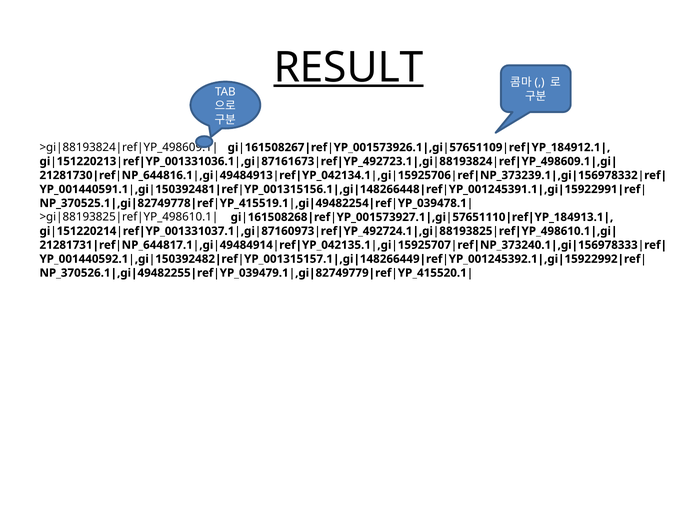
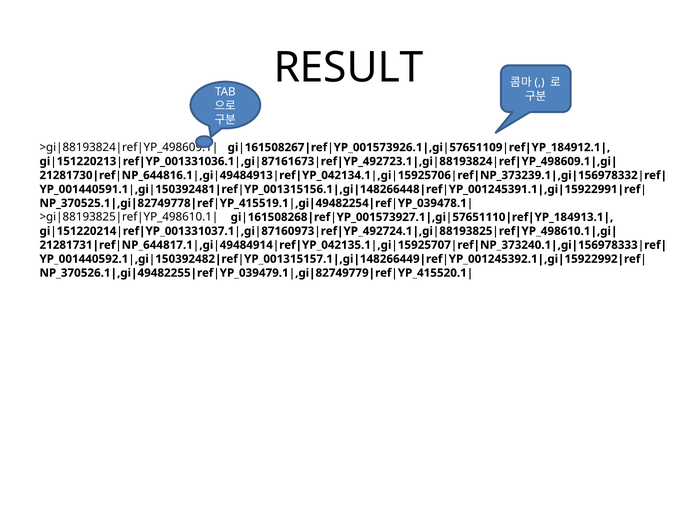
RESULT underline: present -> none (349, 67)
